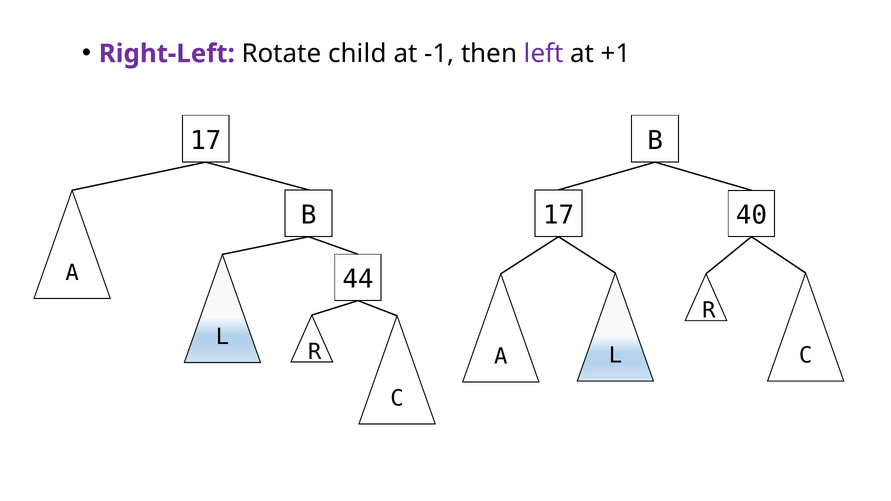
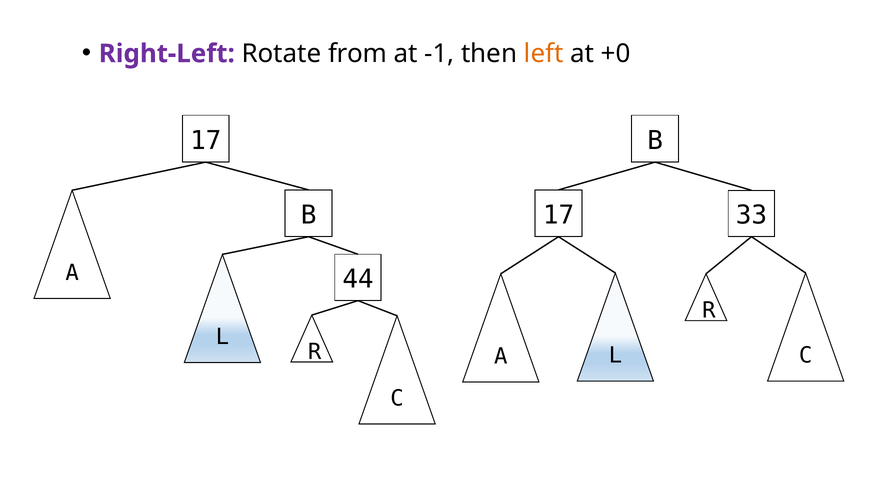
child: child -> from (358, 54)
left colour: purple -> orange (544, 54)
+1: +1 -> +0 (616, 54)
40: 40 -> 33 (751, 215)
